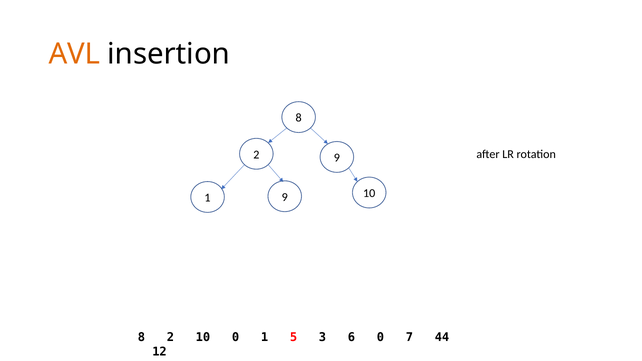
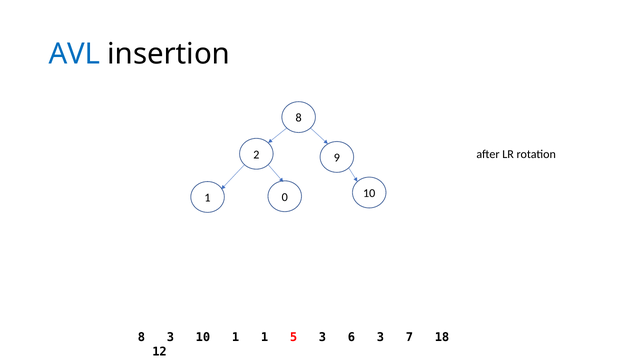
AVL colour: orange -> blue (74, 54)
1 9: 9 -> 0 (285, 197)
2: 2 -> 3 (170, 337)
10 0: 0 -> 1 (236, 337)
6 0: 0 -> 3 (380, 337)
44: 44 -> 18 (442, 337)
